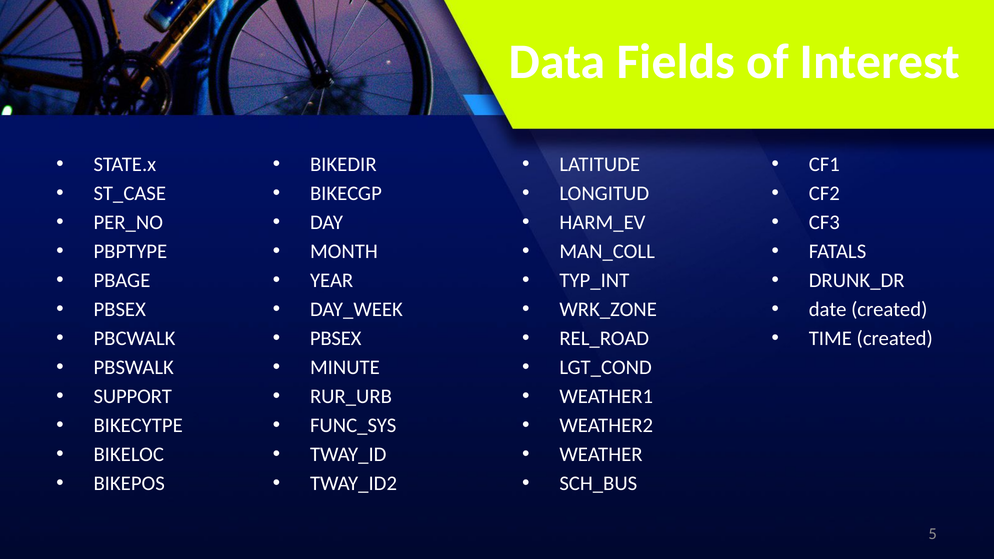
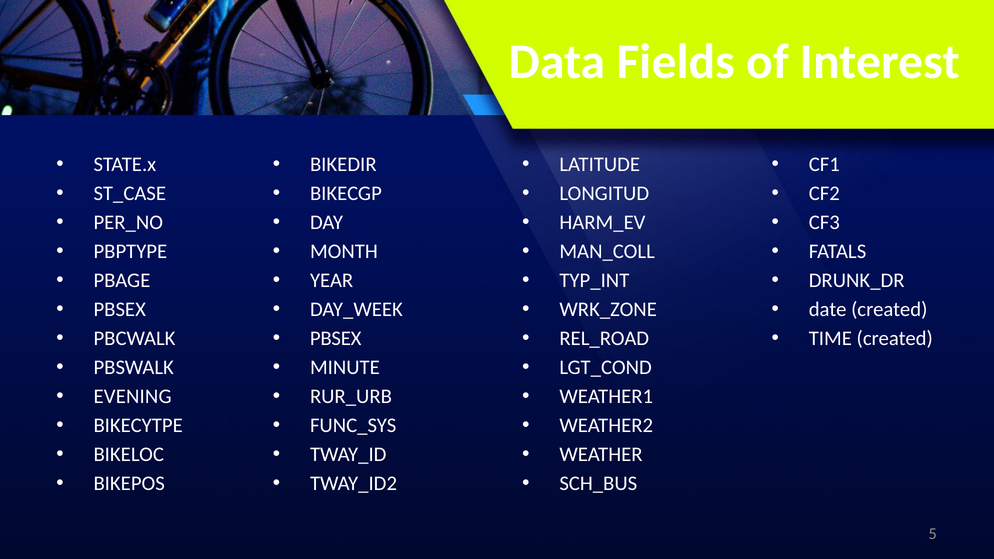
SUPPORT: SUPPORT -> EVENING (133, 397)
